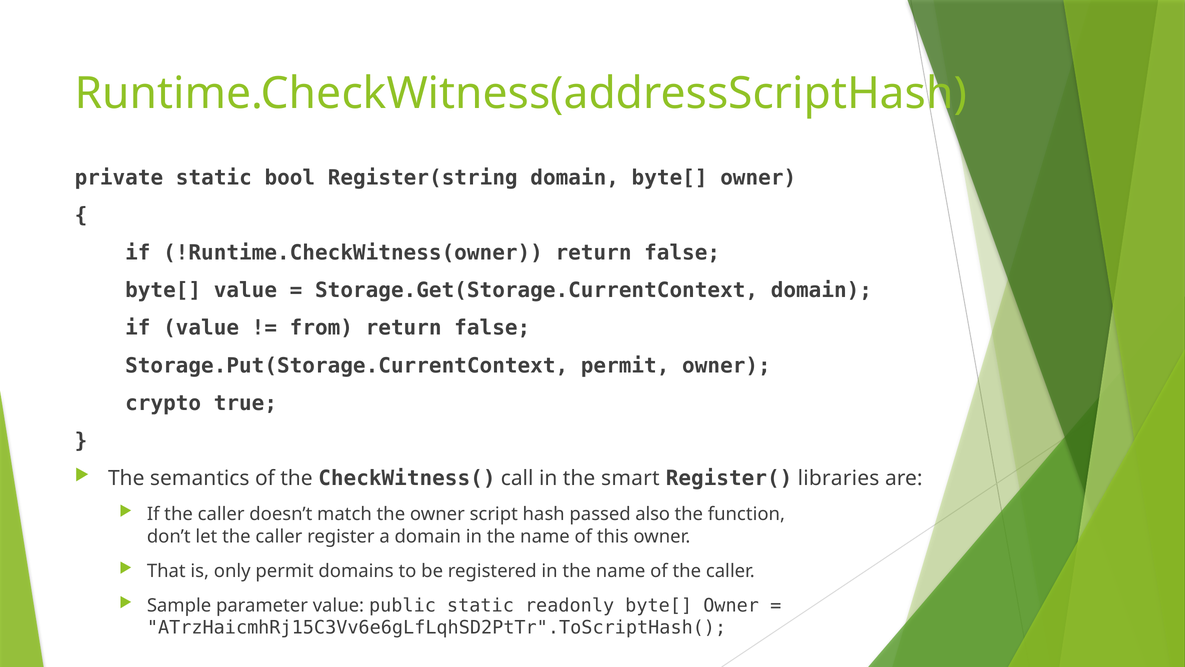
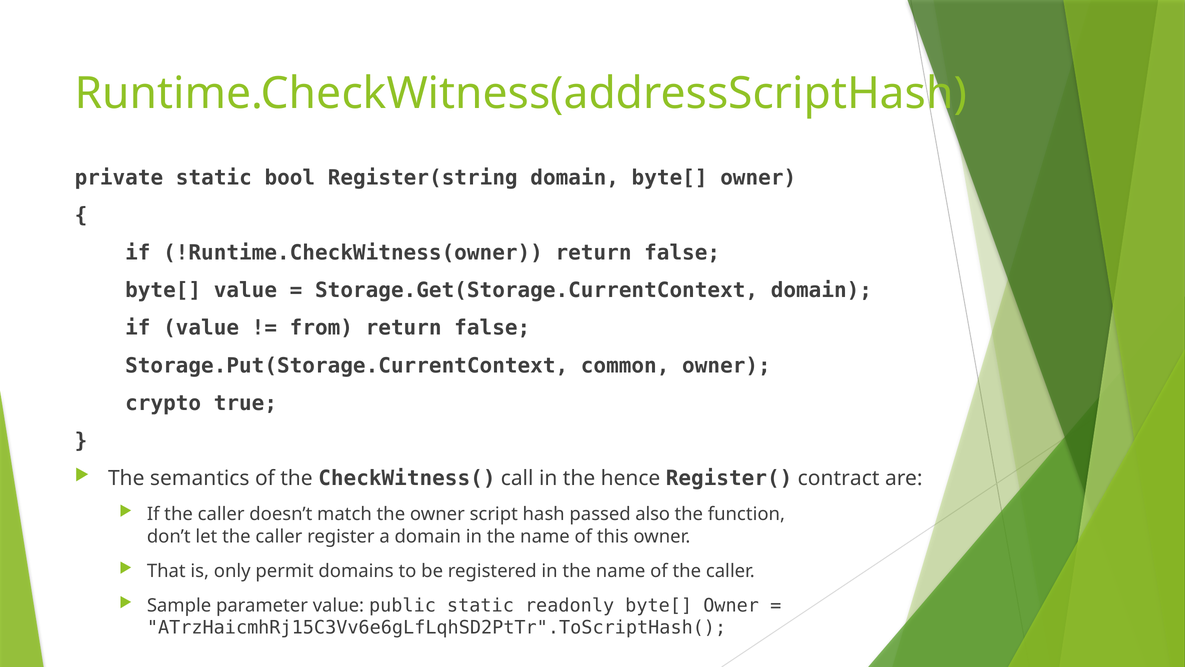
Storage.Put(Storage.CurrentContext permit: permit -> common (625, 365)
smart: smart -> hence (631, 478)
libraries: libraries -> contract (839, 478)
